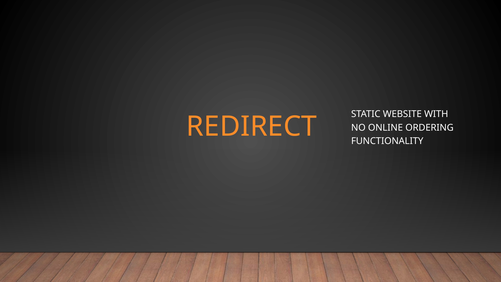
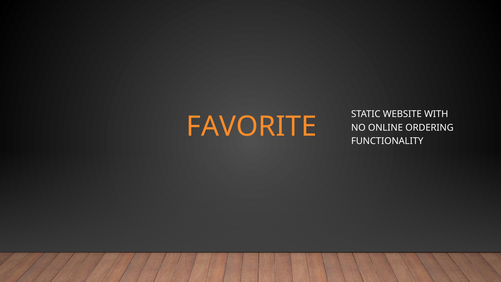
REDIRECT: REDIRECT -> FAVORITE (252, 127)
